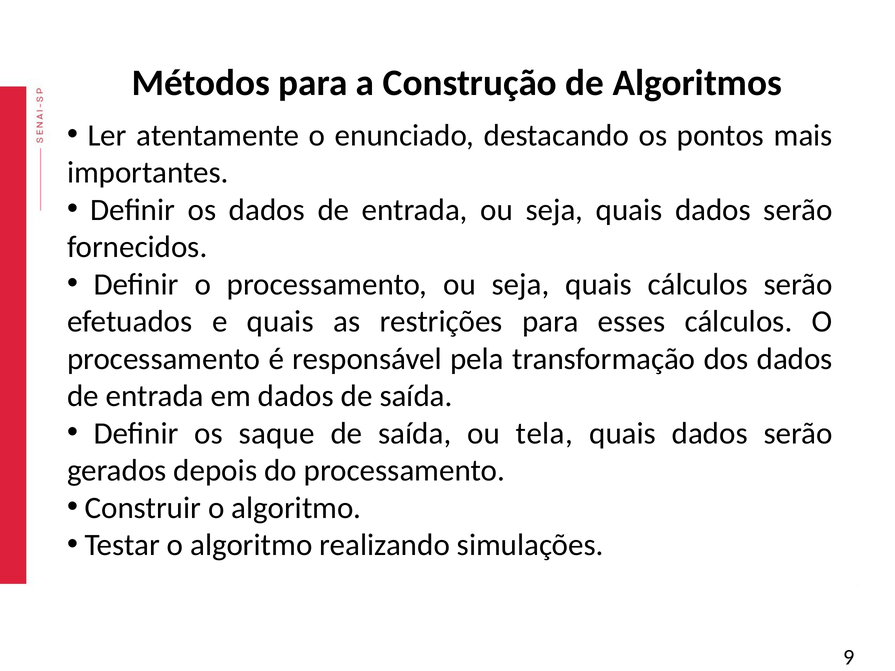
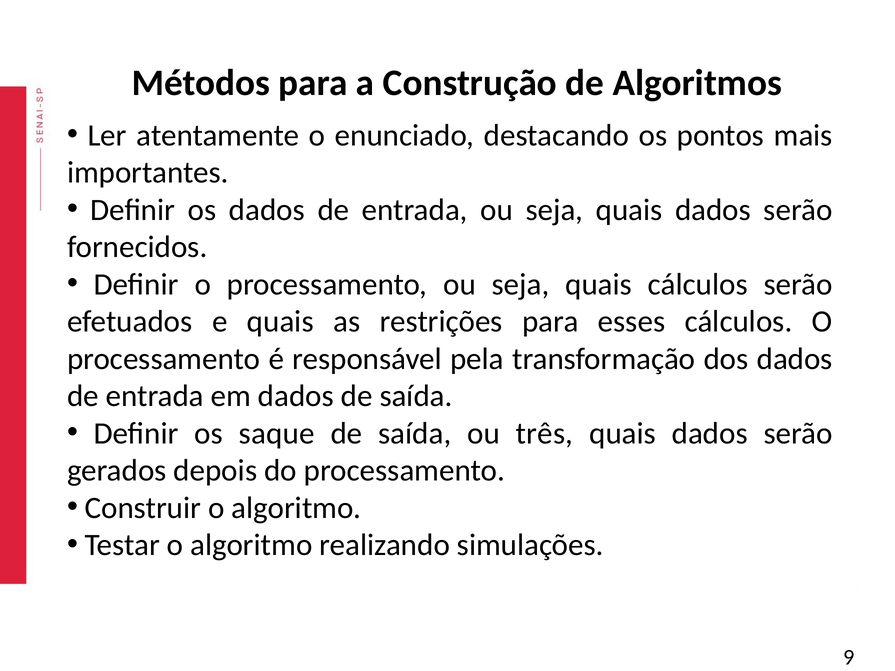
tela: tela -> três (544, 434)
